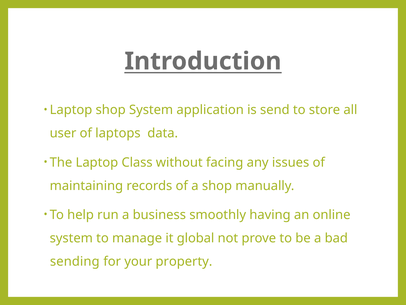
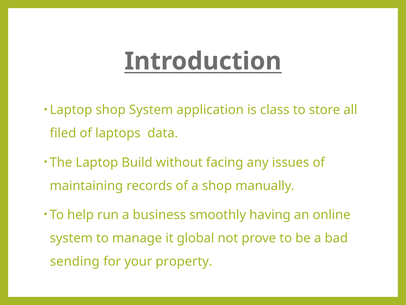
send: send -> class (275, 110)
user: user -> filed (63, 133)
Class: Class -> Build (137, 162)
